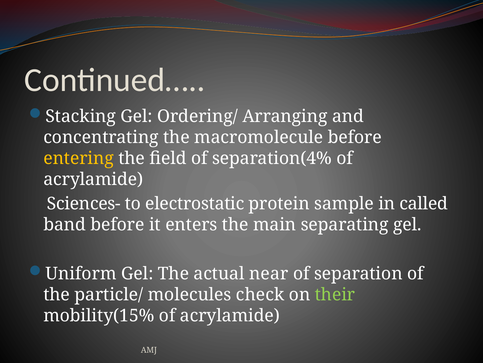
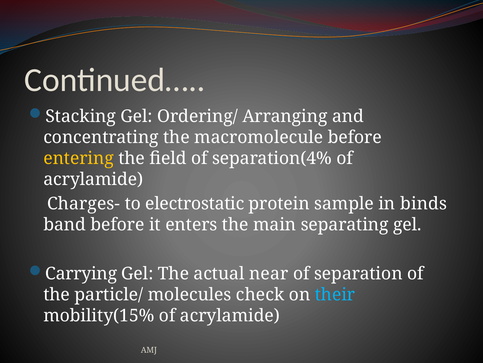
Sciences-: Sciences- -> Charges- (84, 203)
called: called -> binds (424, 203)
Uniform: Uniform -> Carrying (81, 273)
their colour: light green -> light blue (335, 294)
